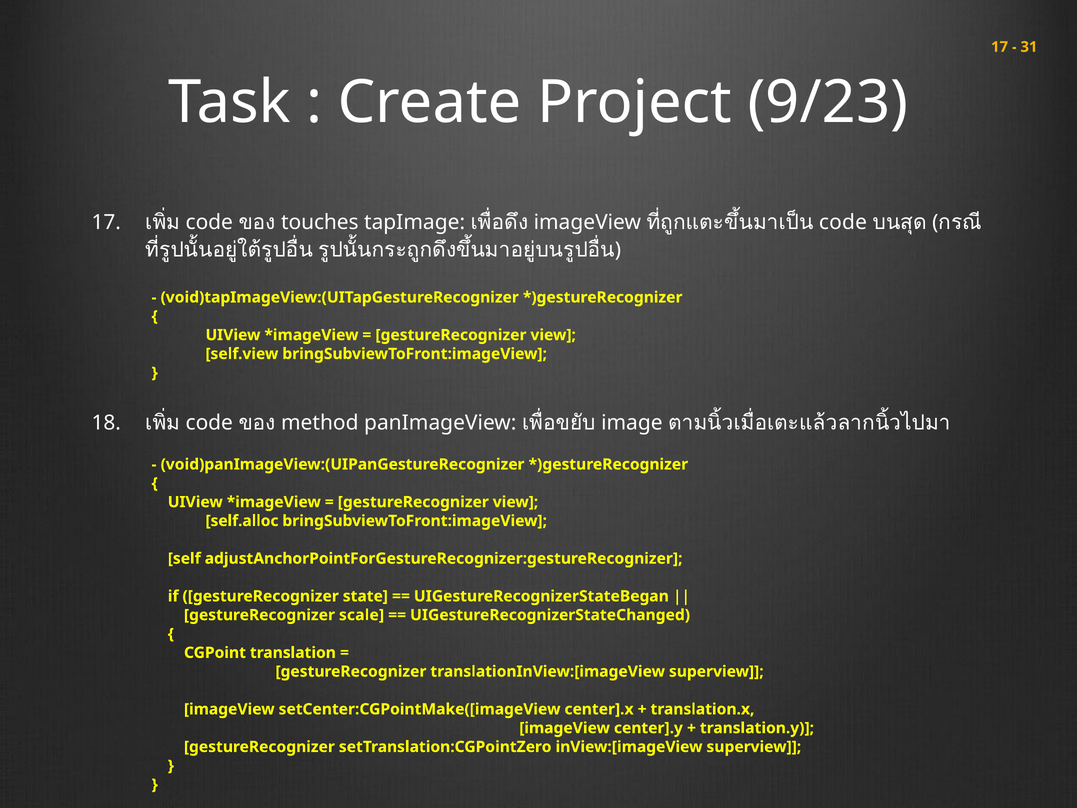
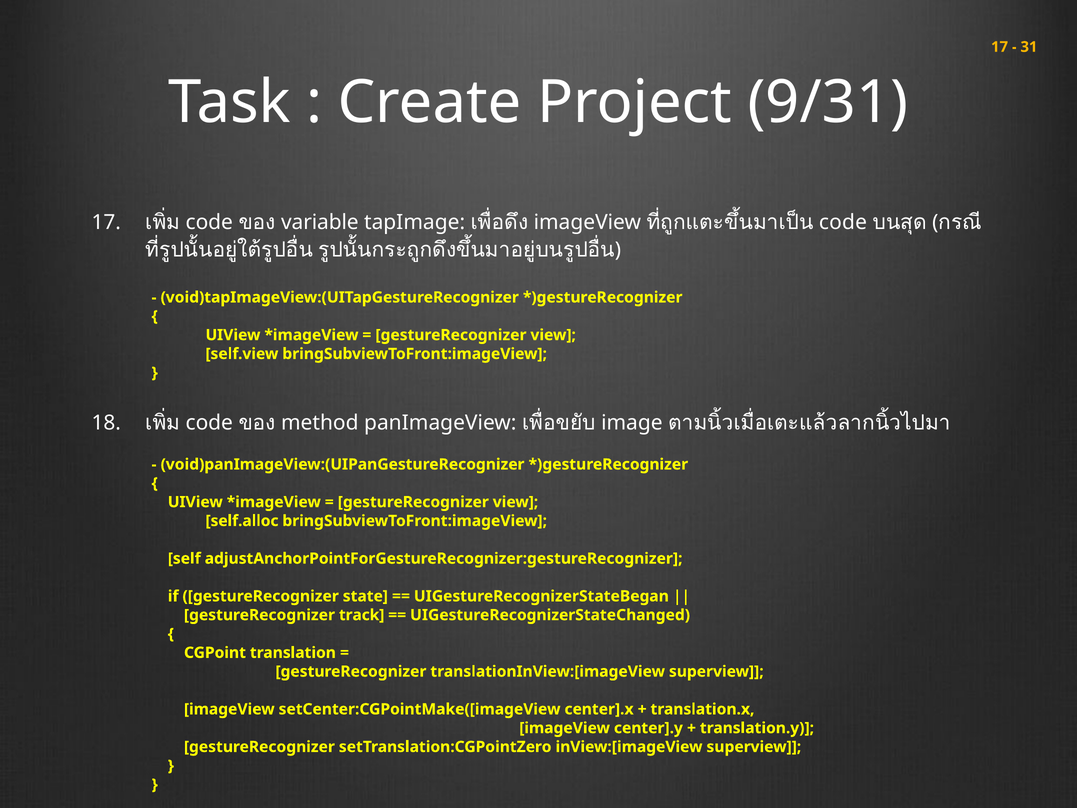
9/23: 9/23 -> 9/31 (828, 103)
touches: touches -> variable (320, 222)
scale: scale -> track (362, 615)
